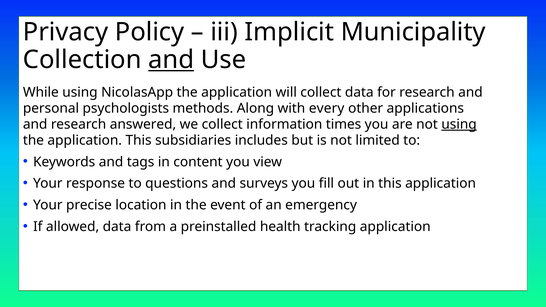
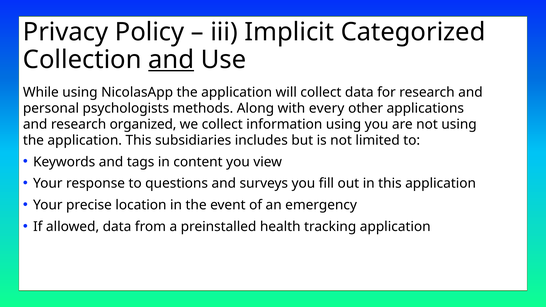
Municipality: Municipality -> Categorized (413, 32)
answered: answered -> organized (143, 124)
information times: times -> using (344, 124)
using underline: present -> none (459, 124)
